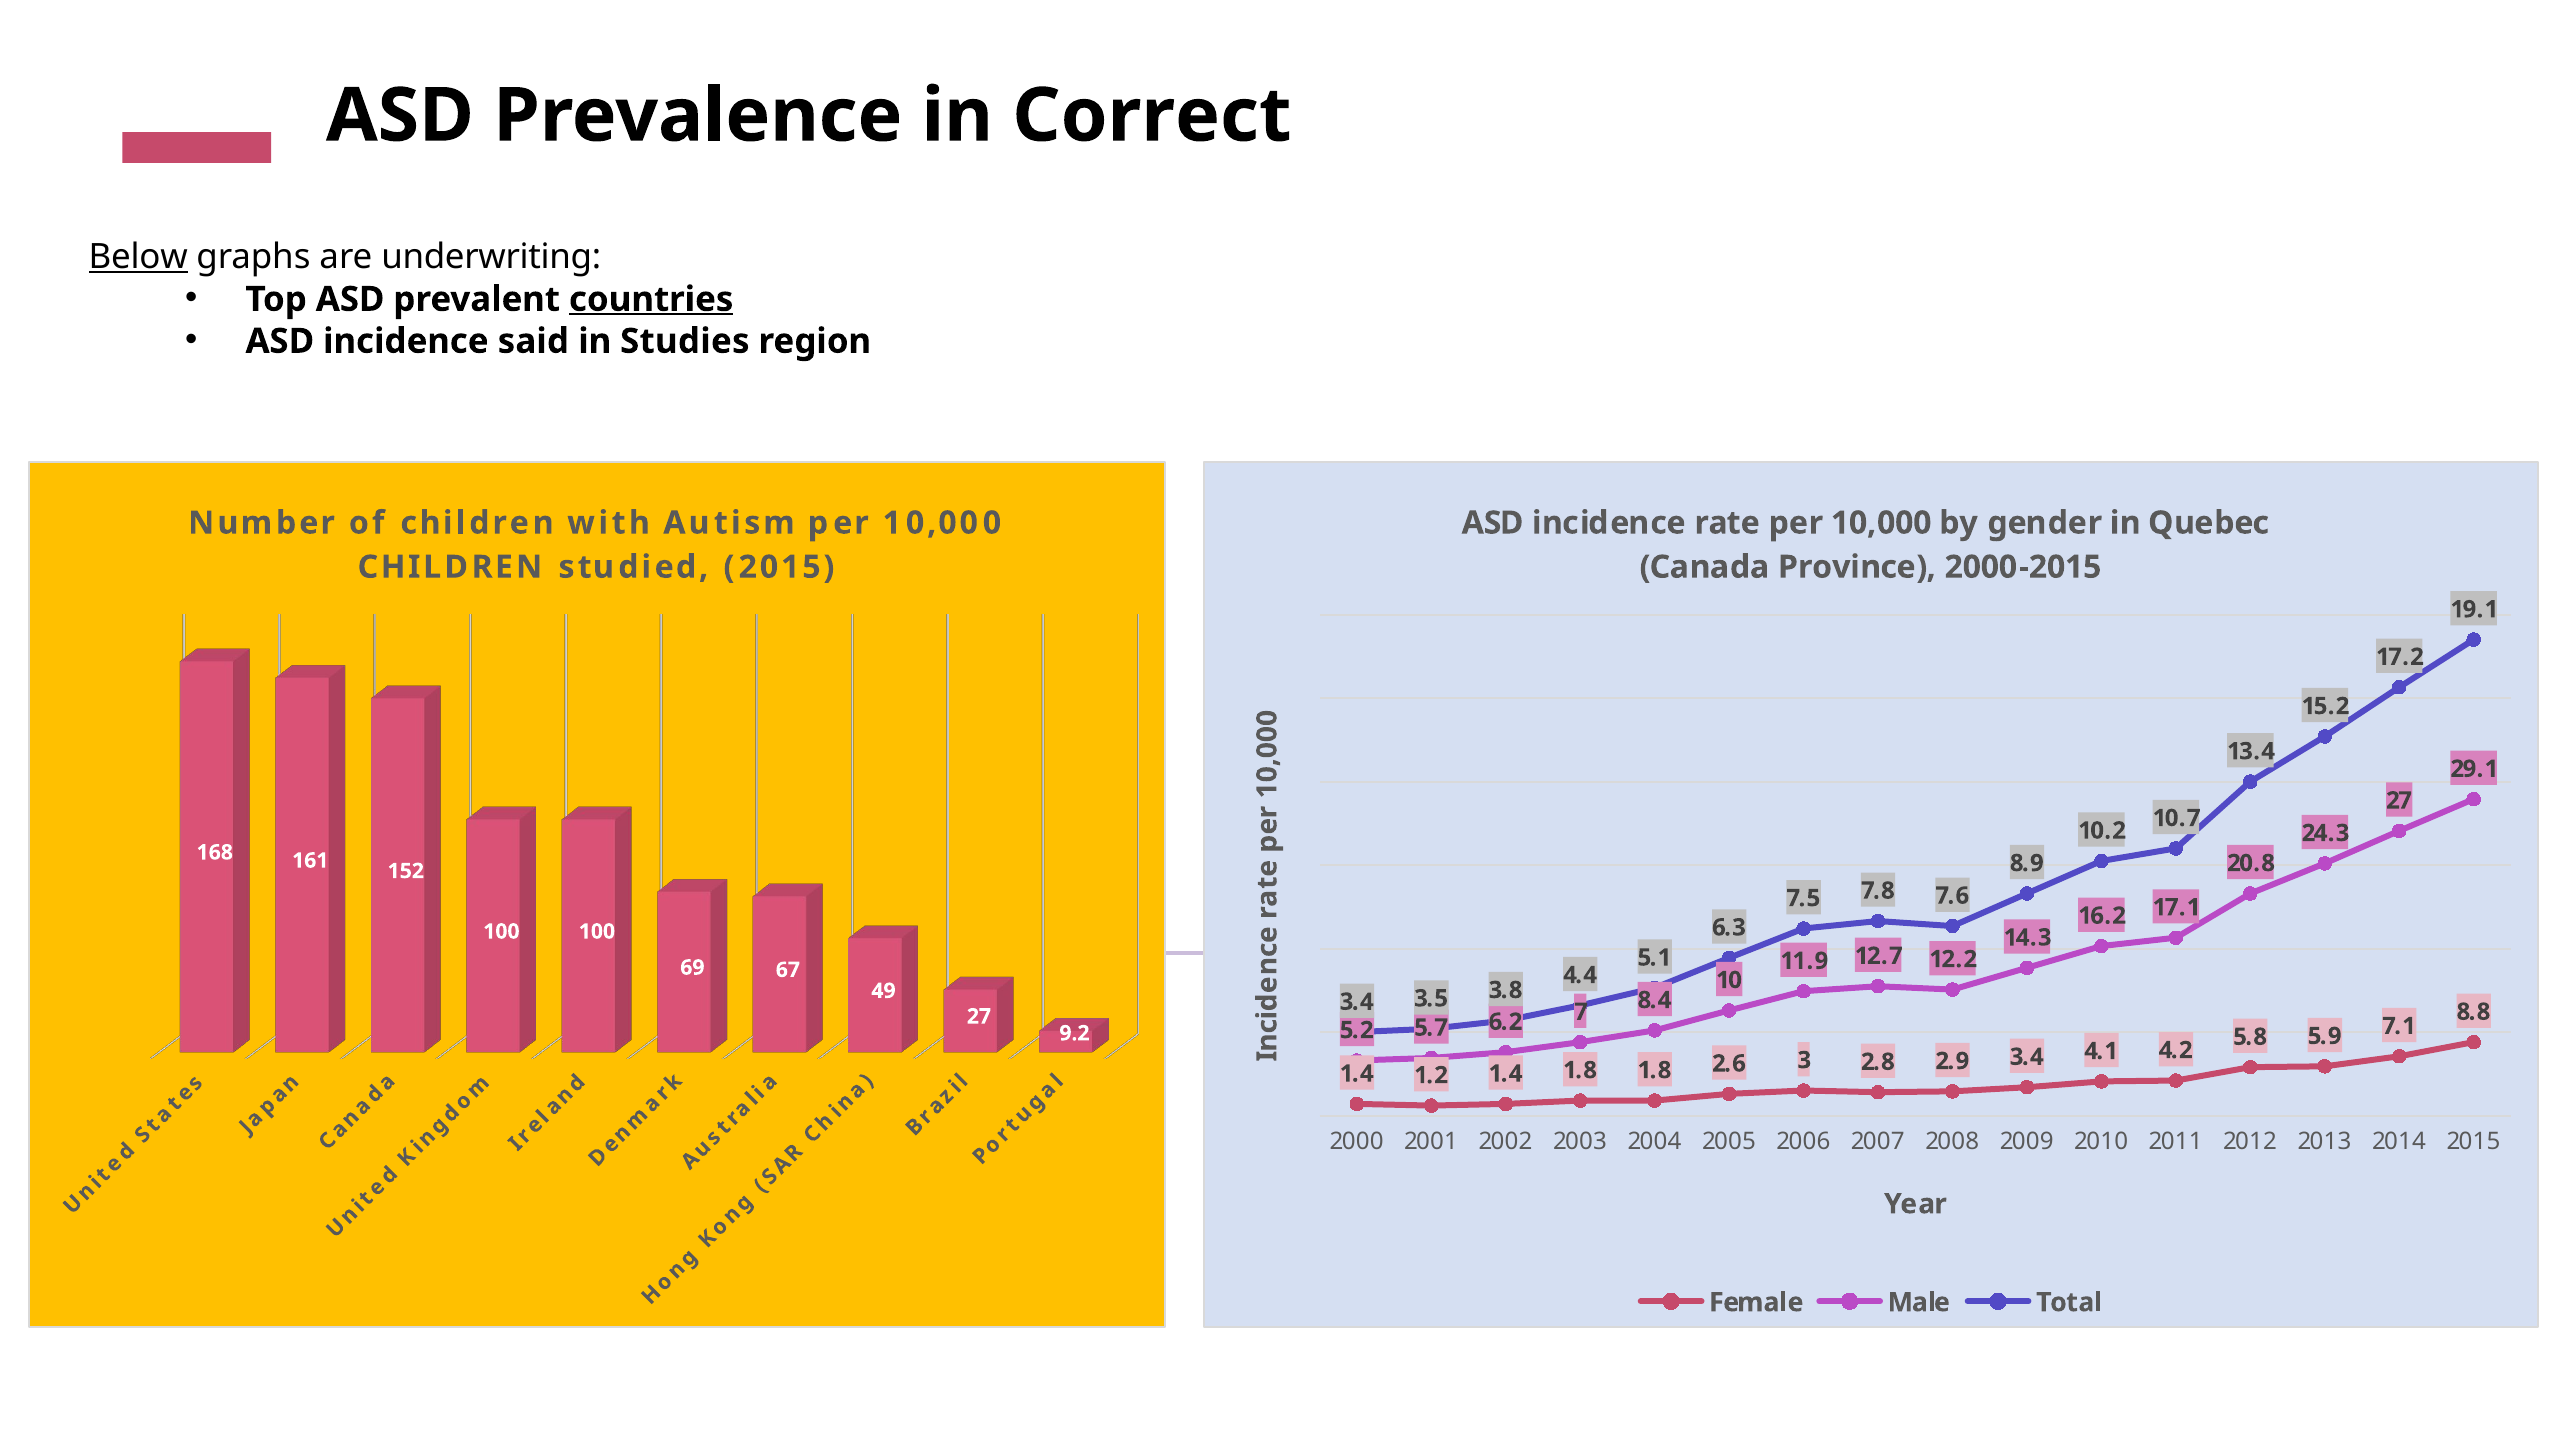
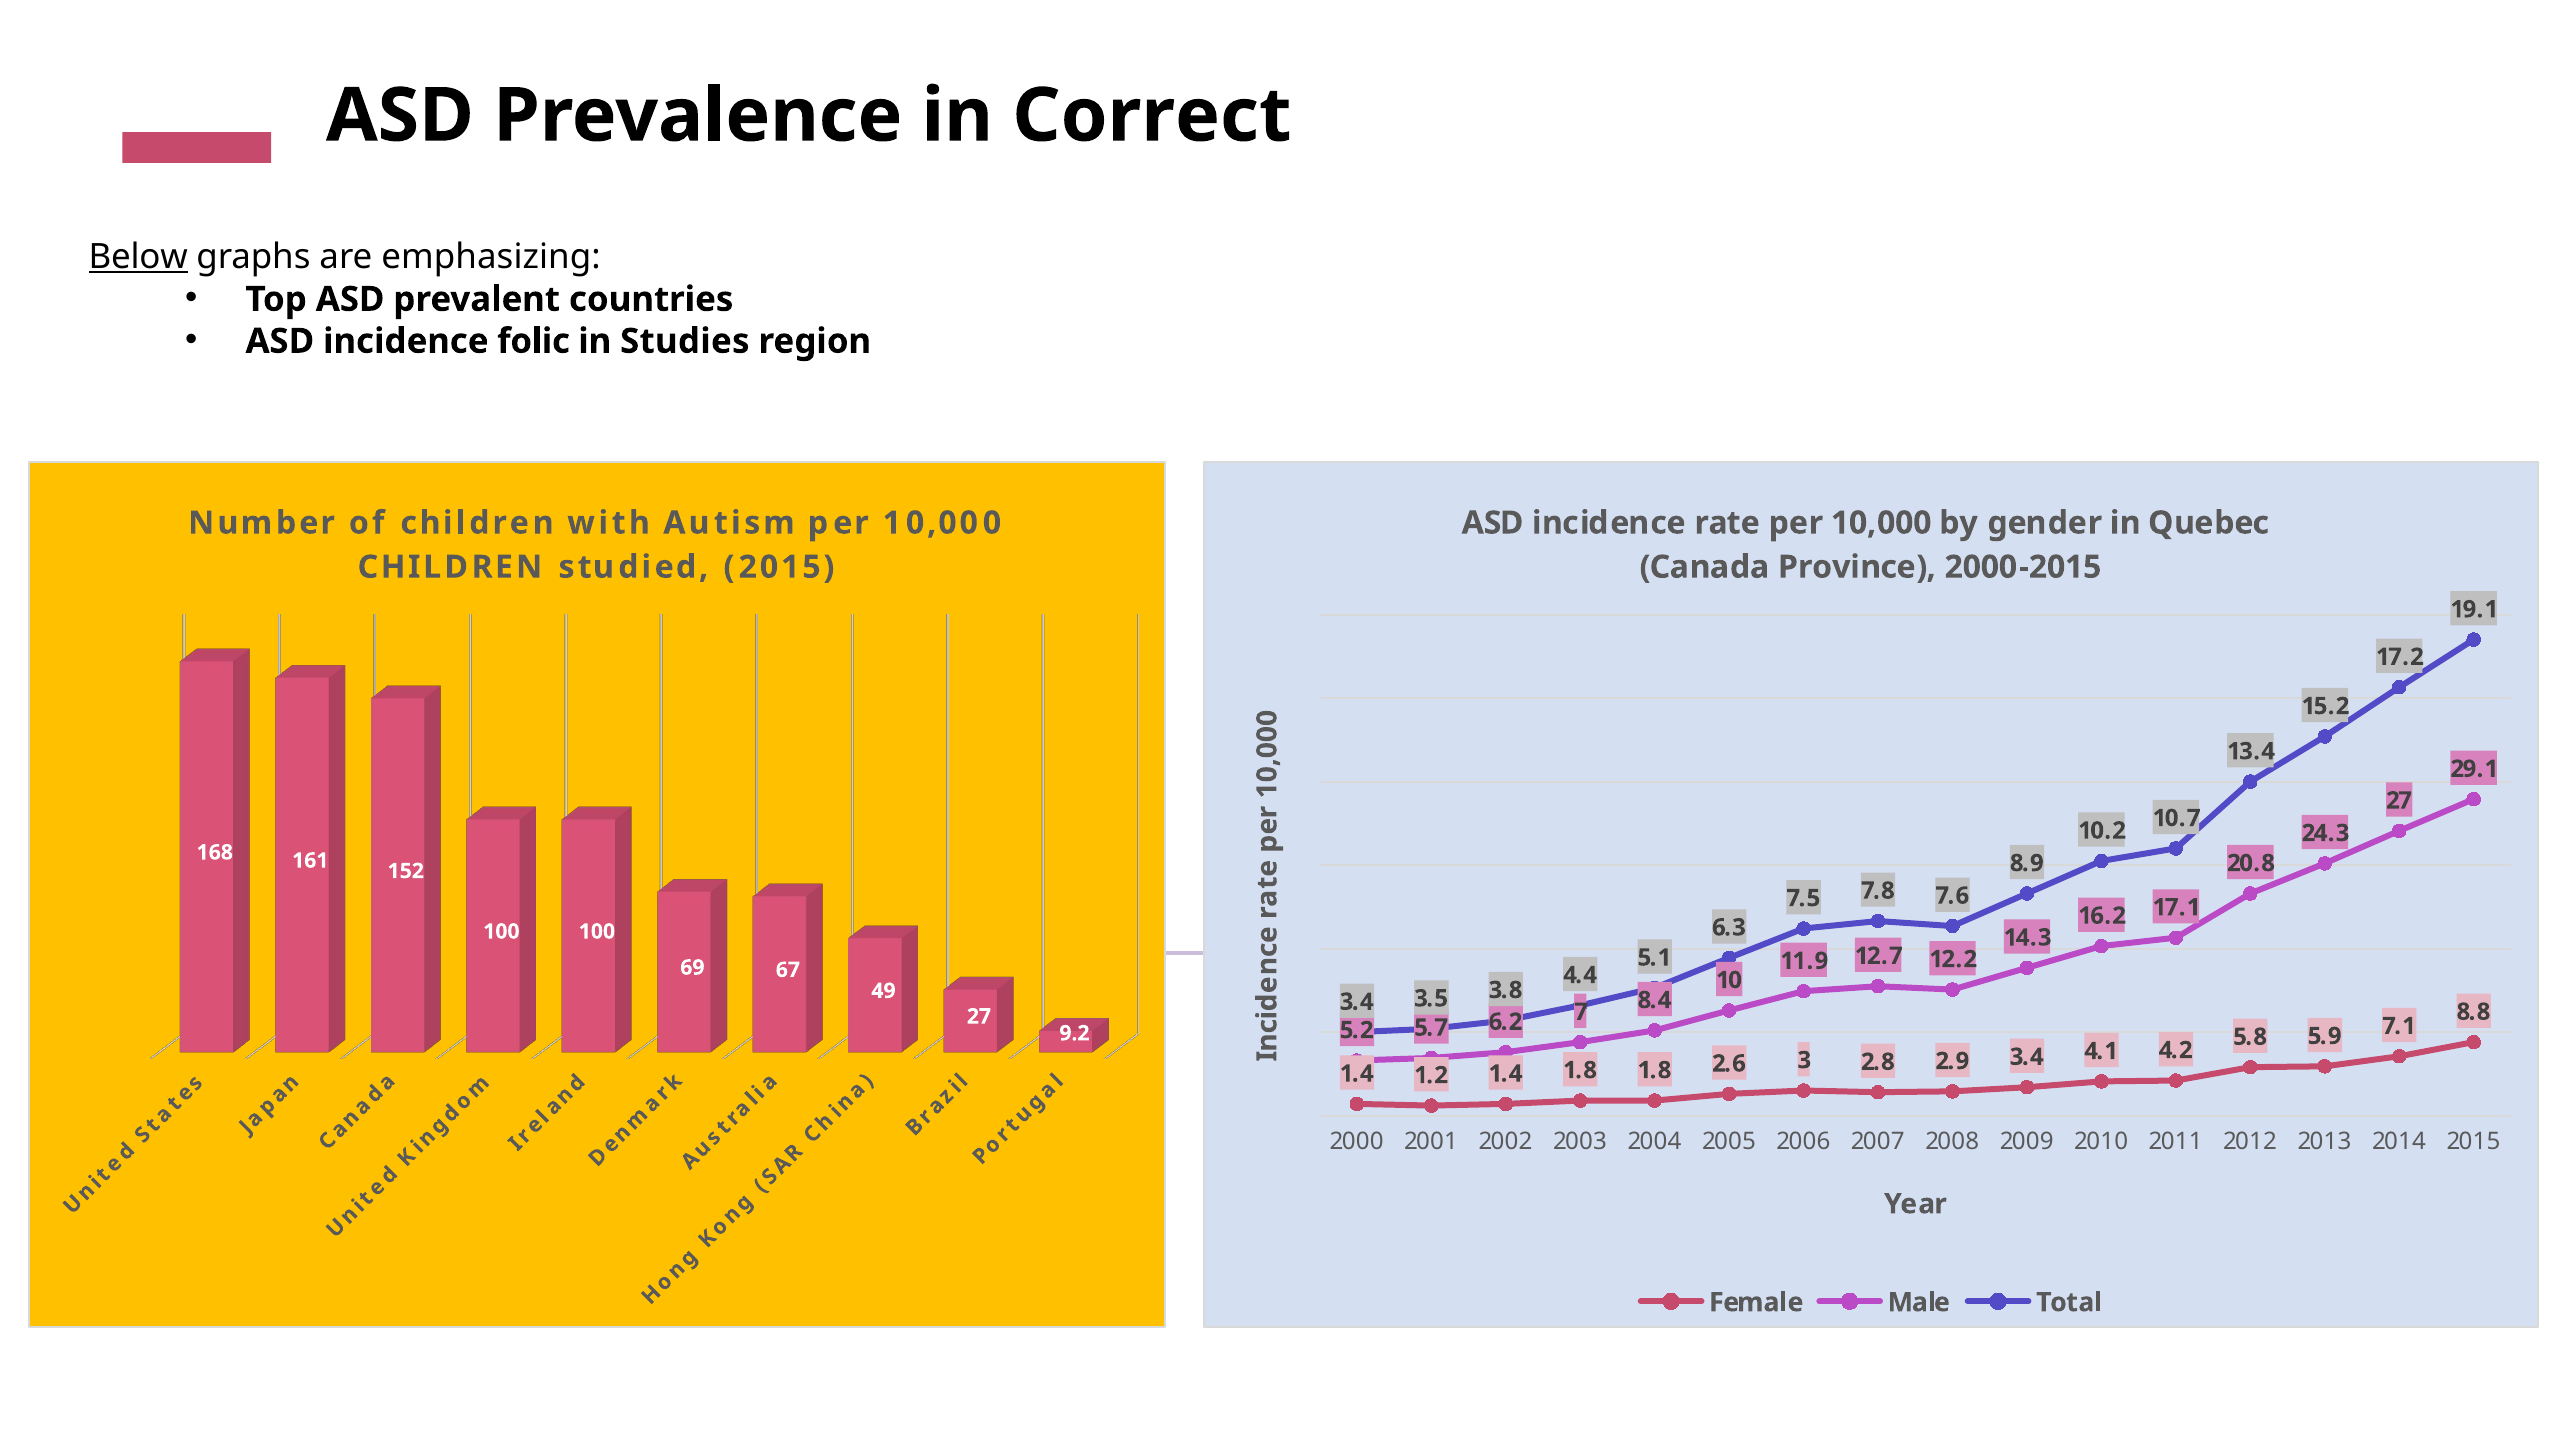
underwriting: underwriting -> emphasizing (491, 257)
countries underline: present -> none (651, 299)
said: said -> folic (534, 341)
